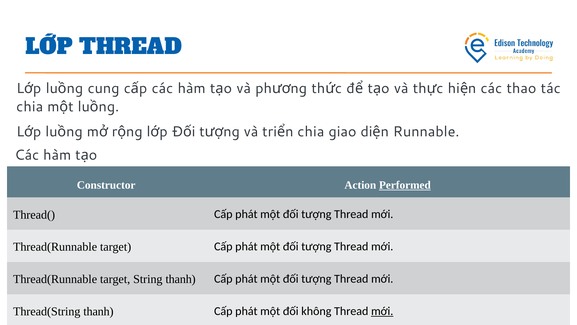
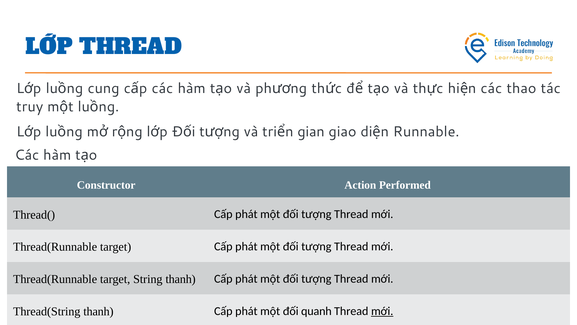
chia: chia -> truy (30, 107)
chia: chia -> gian (311, 132)
Performed underline: present -> none (405, 185)
không: không -> quanh (316, 311)
